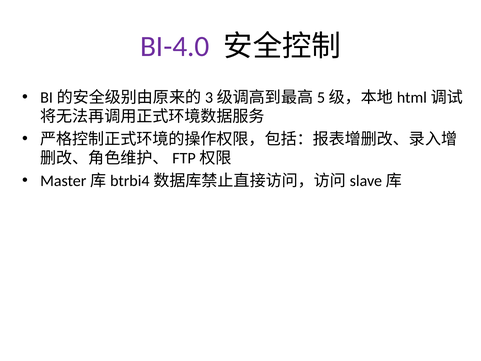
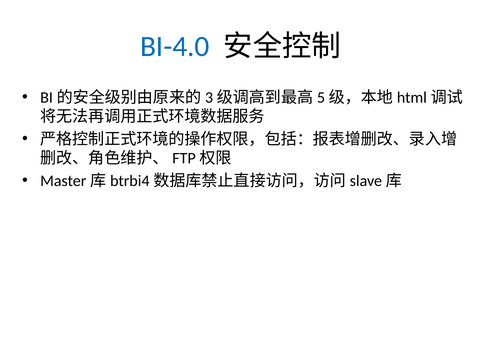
BI-4.0 colour: purple -> blue (175, 47)
